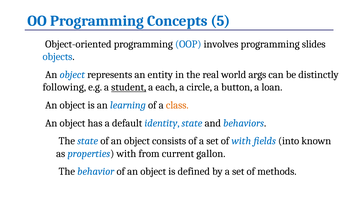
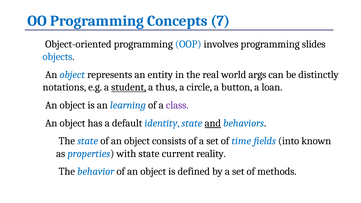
5: 5 -> 7 (220, 21)
following: following -> notations (64, 87)
each: each -> thus (166, 87)
class colour: orange -> purple (177, 105)
and underline: none -> present (213, 123)
of with: with -> time (241, 141)
with from: from -> state (149, 154)
gallon: gallon -> reality (211, 154)
